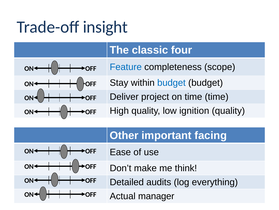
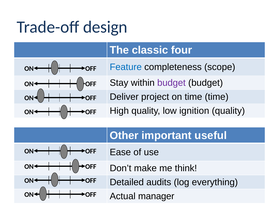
insight: insight -> design (105, 27)
budget colour: blue -> purple (171, 83)
facing: facing -> useful (211, 135)
